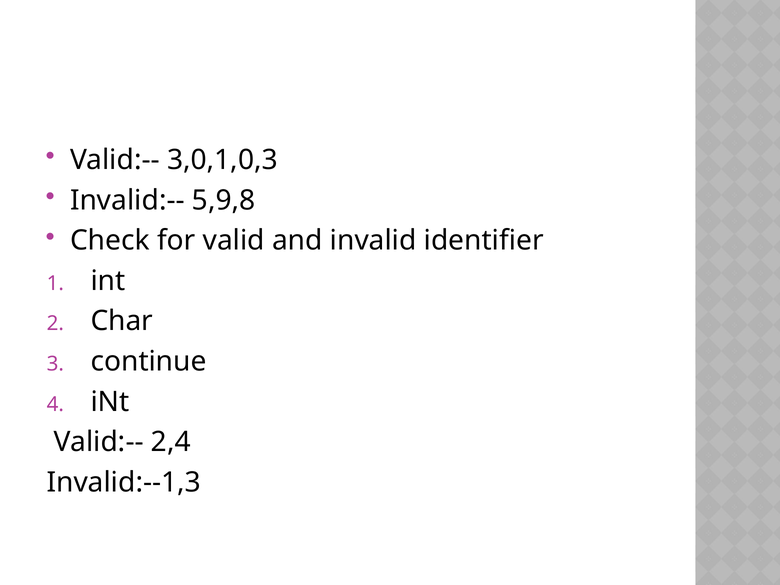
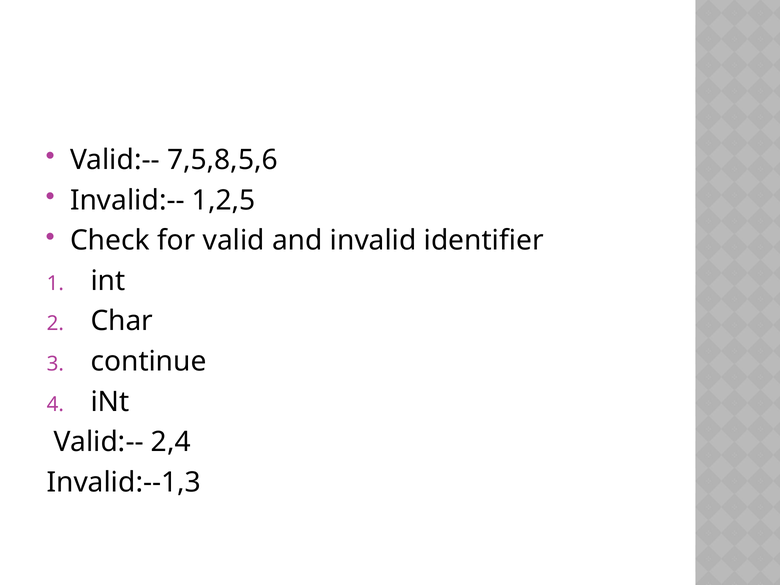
3,0,1,0,3: 3,0,1,0,3 -> 7,5,8,5,6 (222, 160)
5,9,8: 5,9,8 -> 1,2,5 (224, 200)
